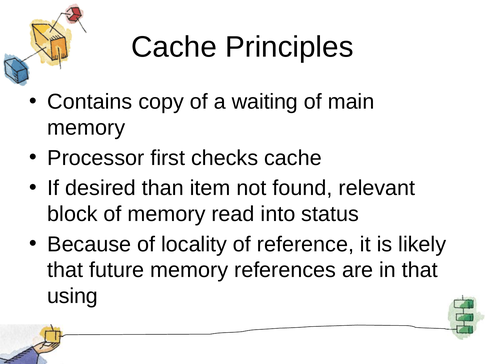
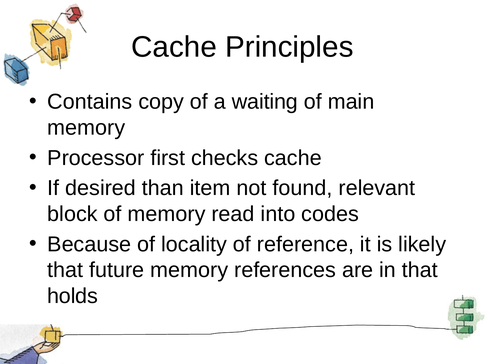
status: status -> codes (330, 214)
using: using -> holds (73, 296)
